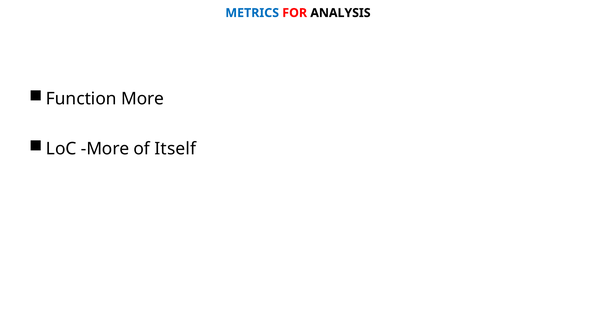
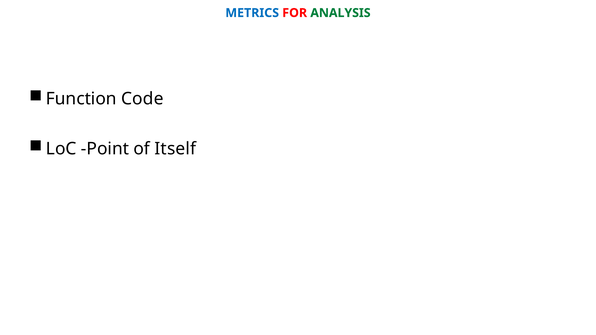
ANALYSIS colour: black -> green (340, 13)
Function More: More -> Code (142, 99)
LoC More: More -> Point (105, 149)
